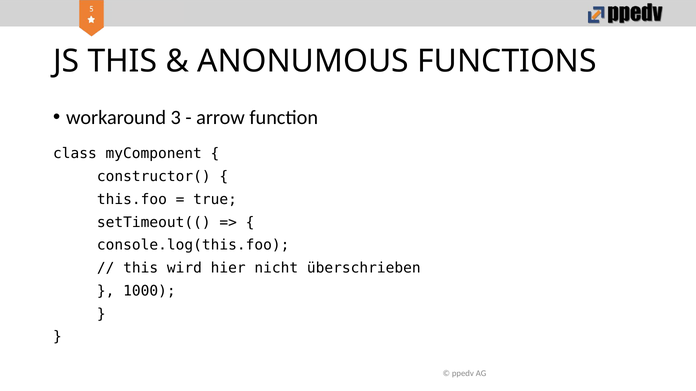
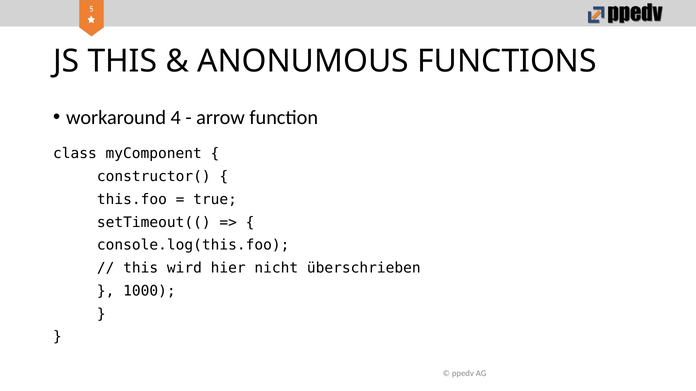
3: 3 -> 4 (176, 118)
